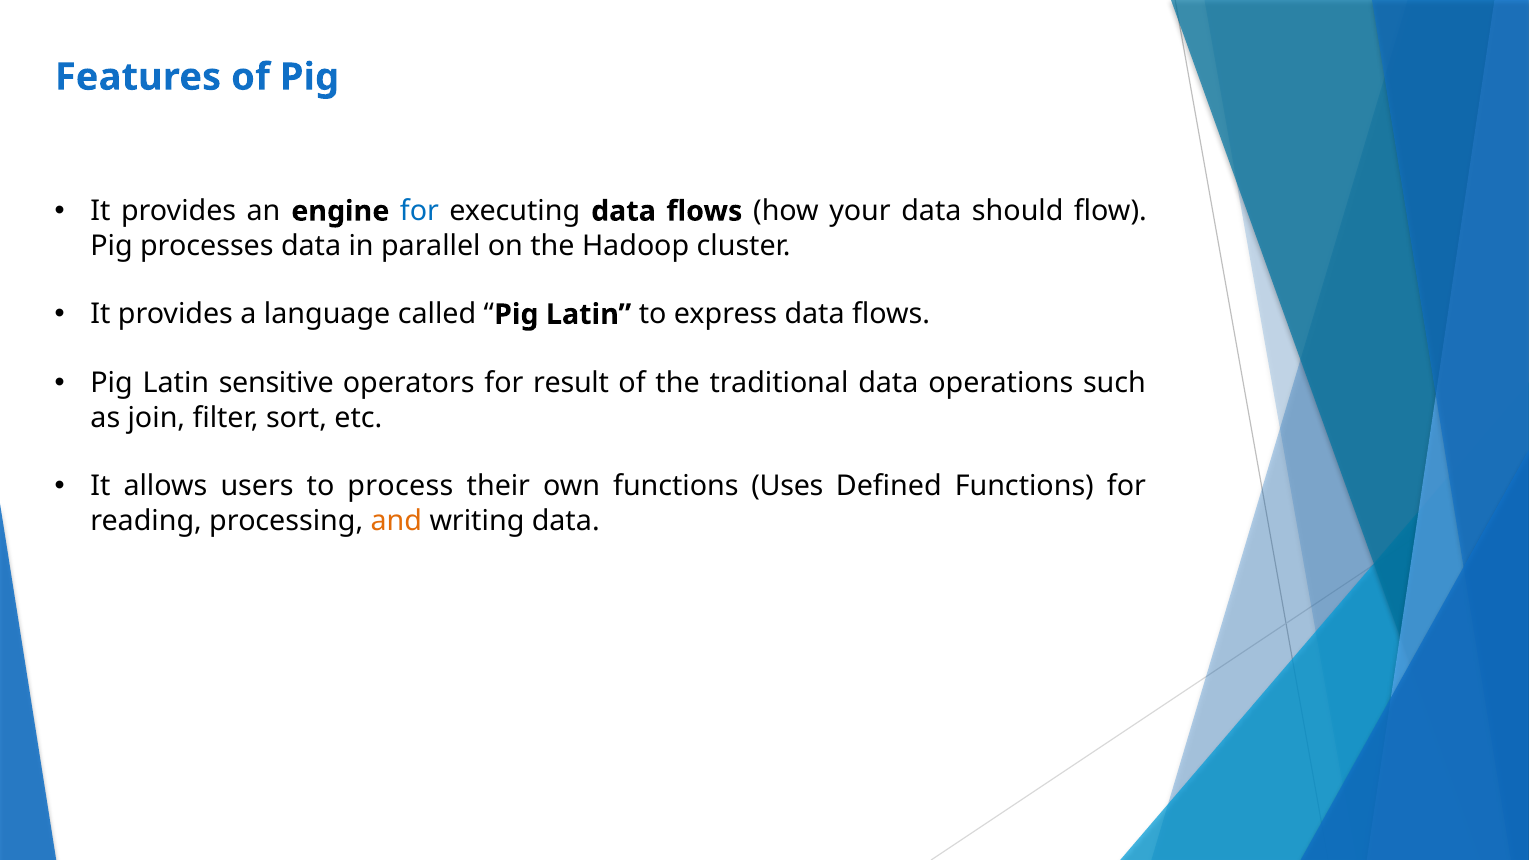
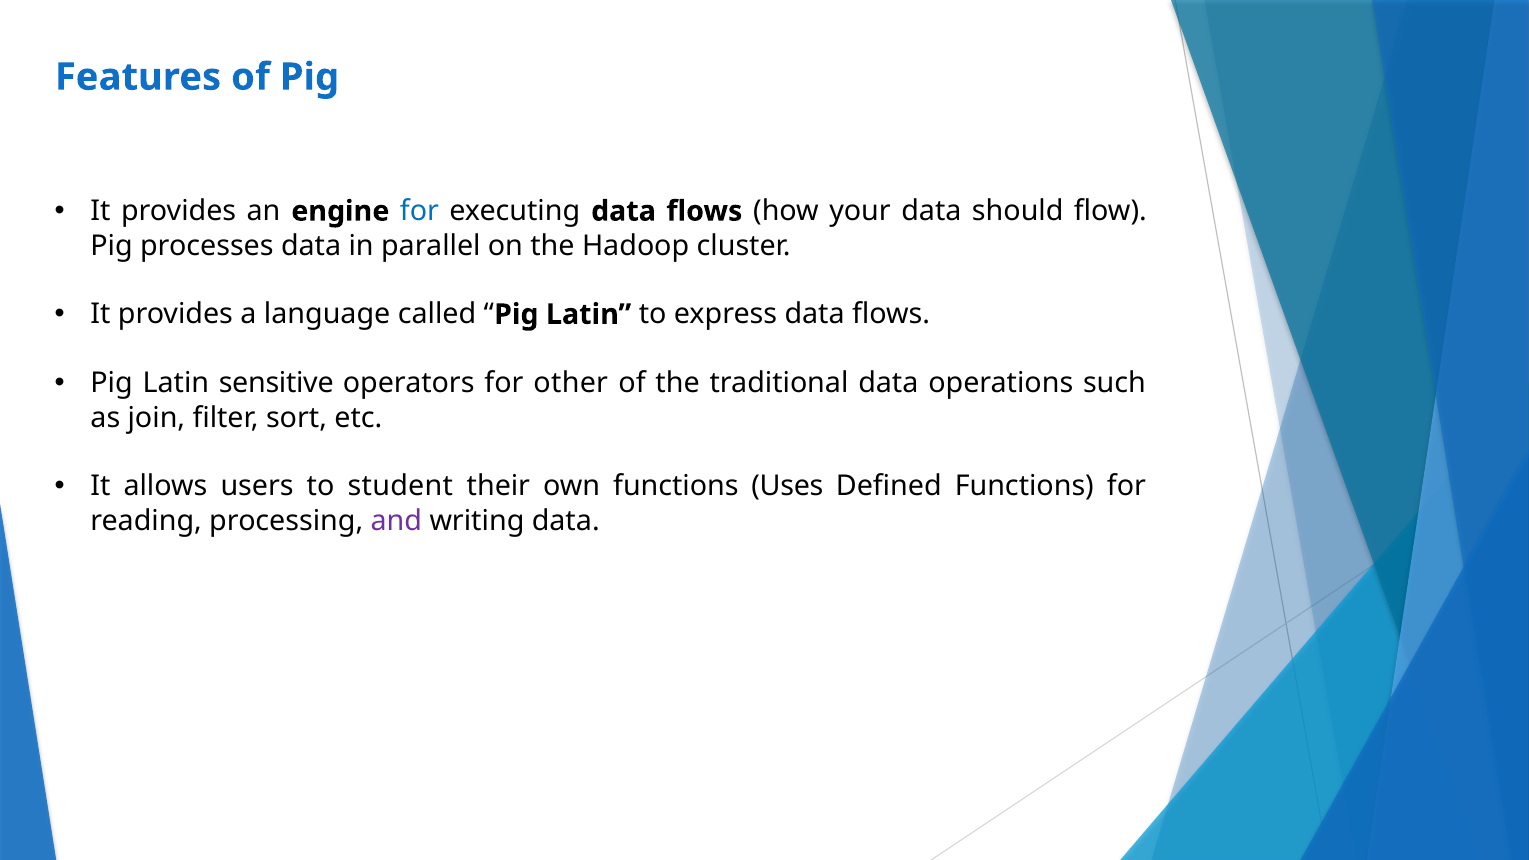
result: result -> other (571, 383)
process: process -> student (400, 486)
and colour: orange -> purple (396, 521)
